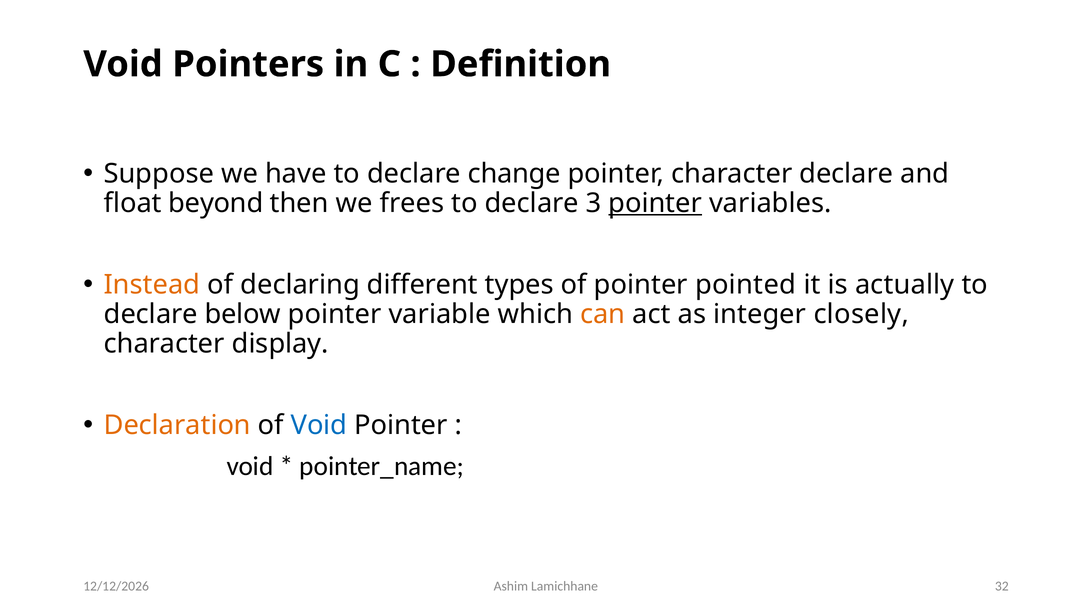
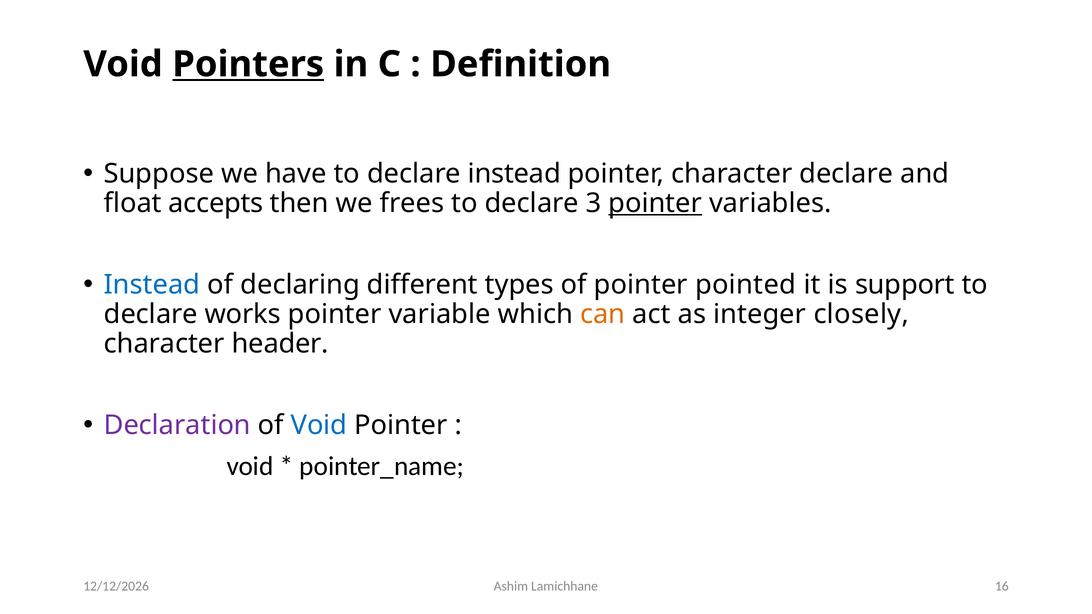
Pointers underline: none -> present (248, 64)
declare change: change -> instead (514, 174)
beyond: beyond -> accepts (216, 203)
Instead colour: orange -> blue (152, 285)
actually: actually -> support (905, 285)
below: below -> works (243, 314)
display: display -> header (280, 344)
Declaration colour: orange -> purple (177, 425)
32: 32 -> 16 (1002, 586)
